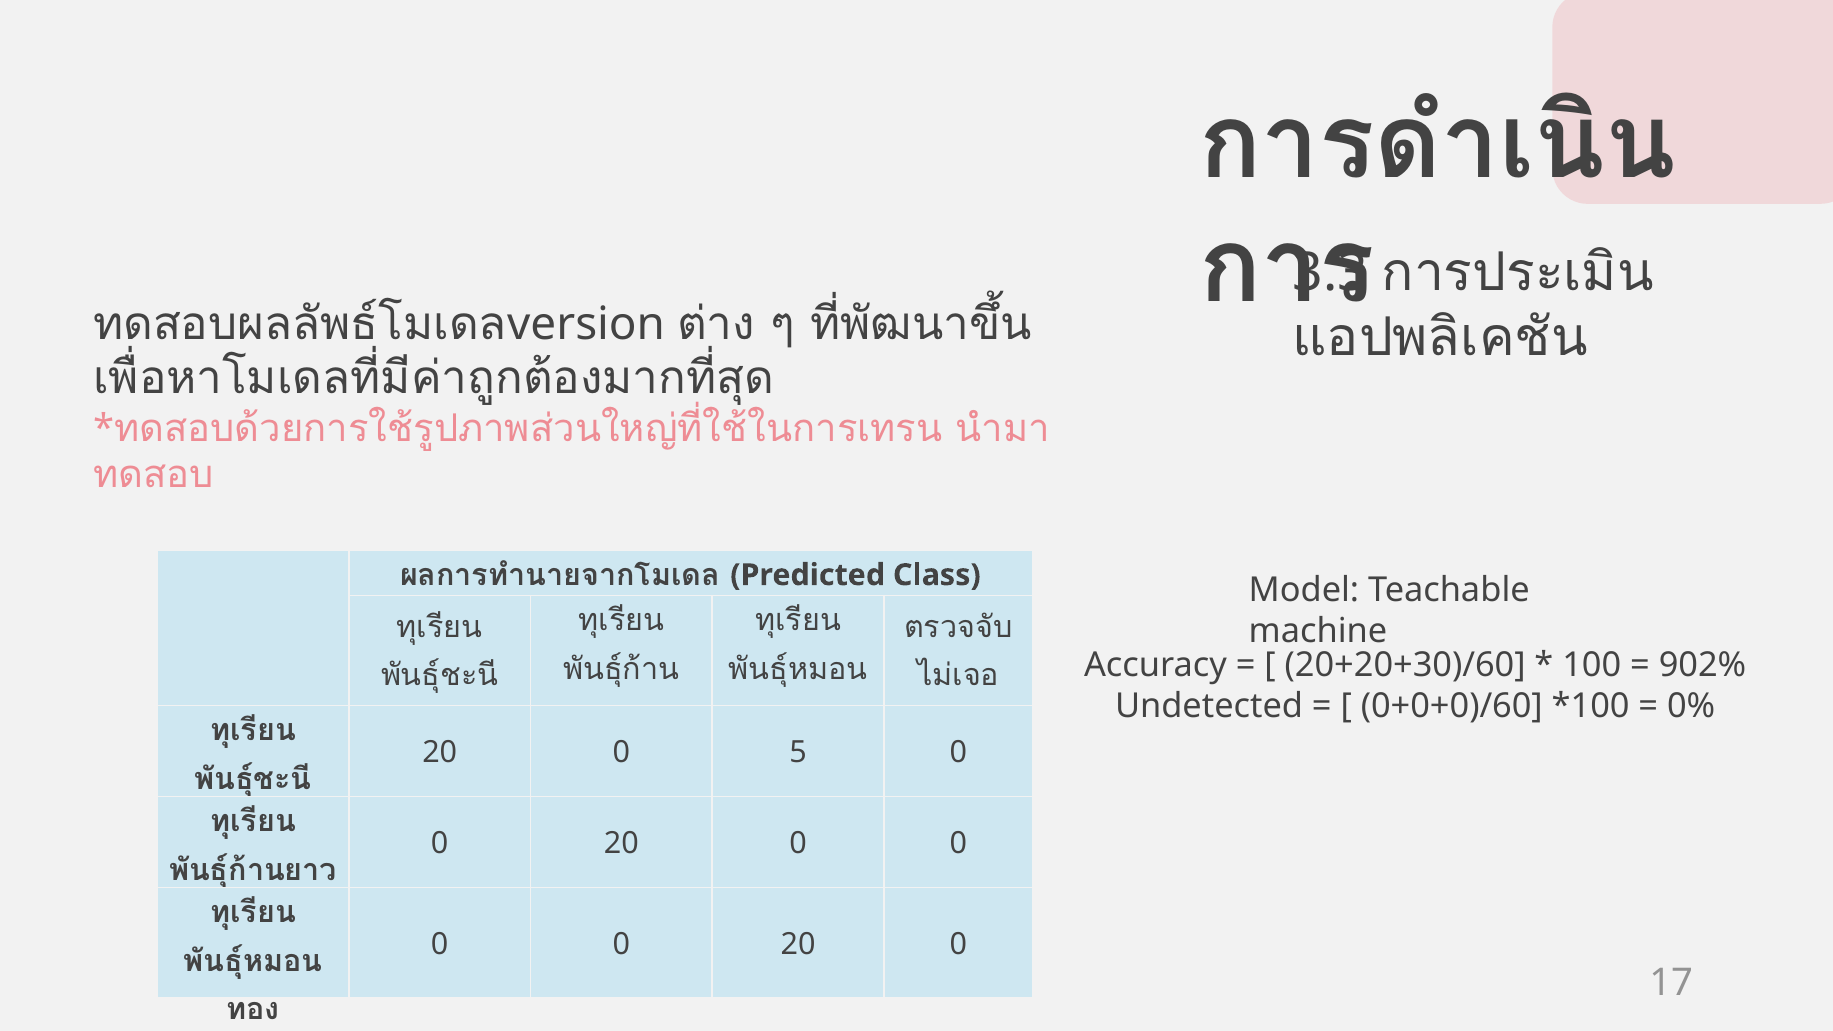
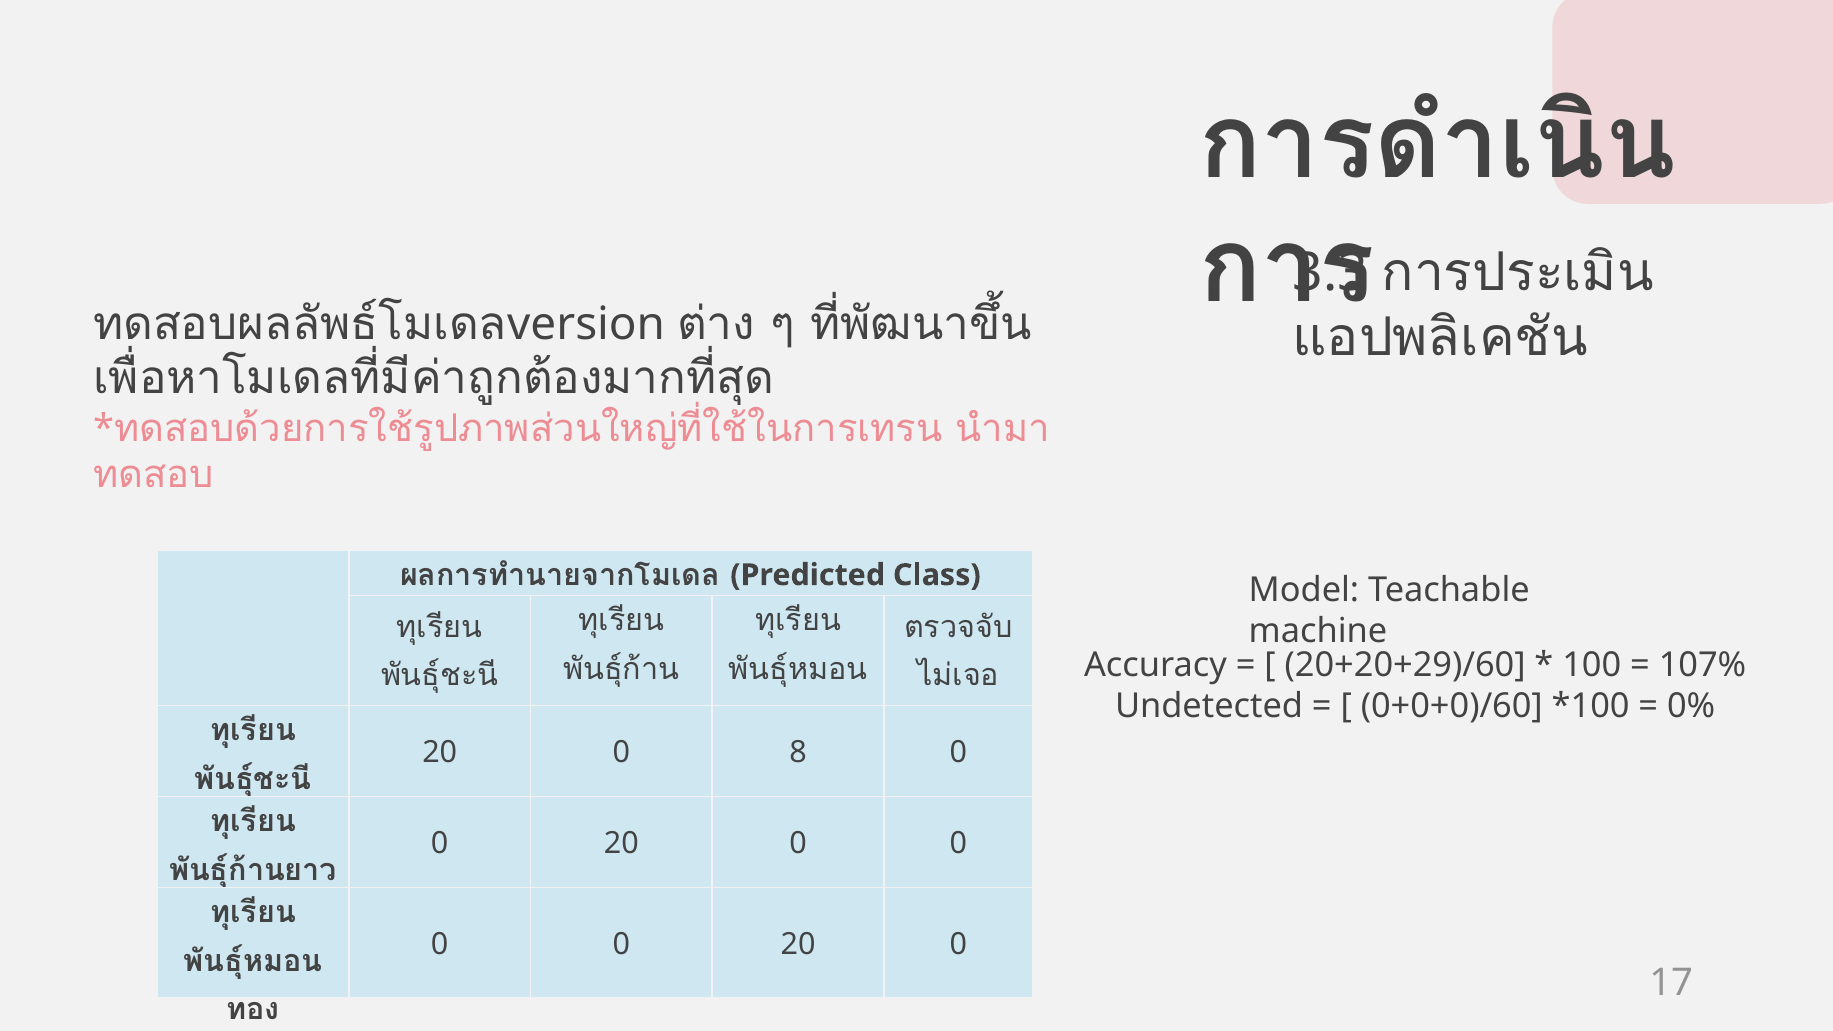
20+20+30)/60: 20+20+30)/60 -> 20+20+29)/60 (1405, 665)
902%: 902% -> 107% (1702, 665)
5: 5 -> 8 (798, 753)
